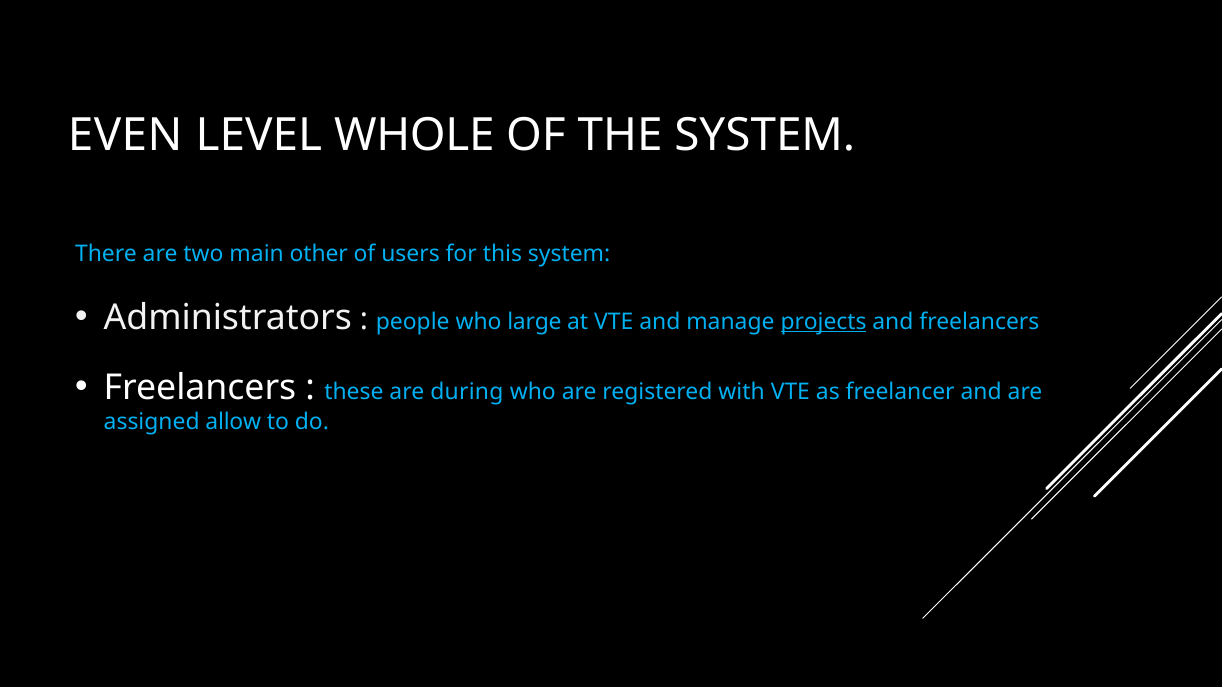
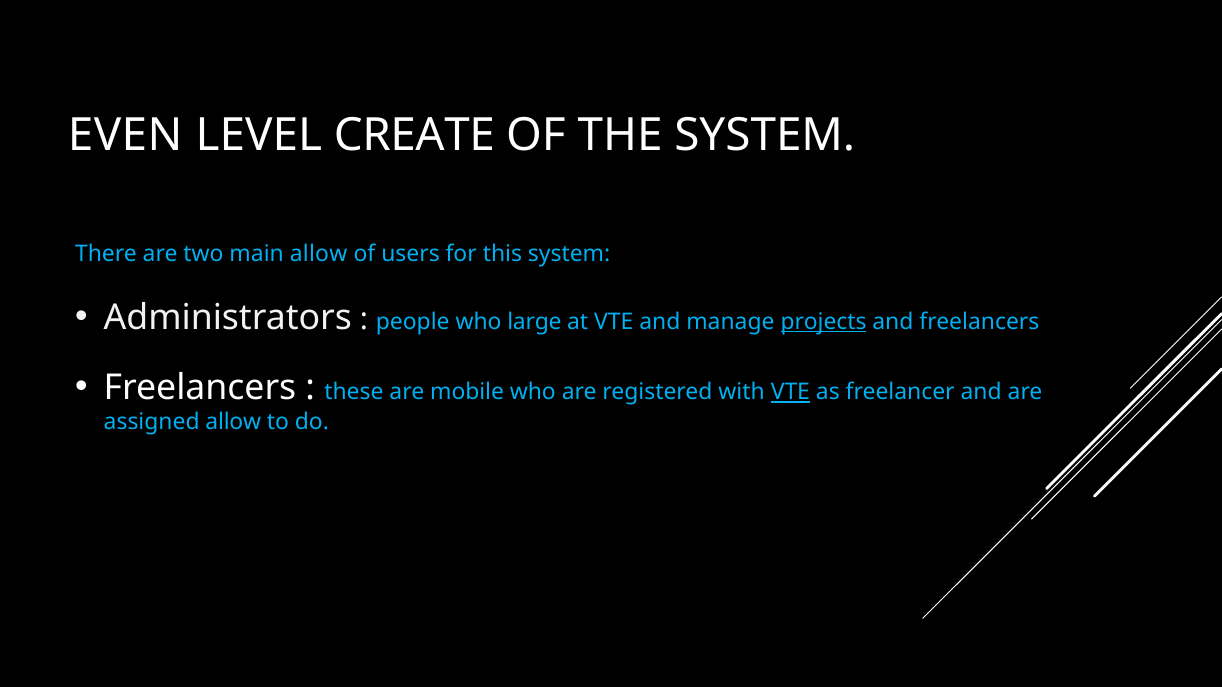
WHOLE: WHOLE -> CREATE (414, 135)
main other: other -> allow (319, 254)
during: during -> mobile (467, 392)
VTE underline: none -> present (790, 392)
